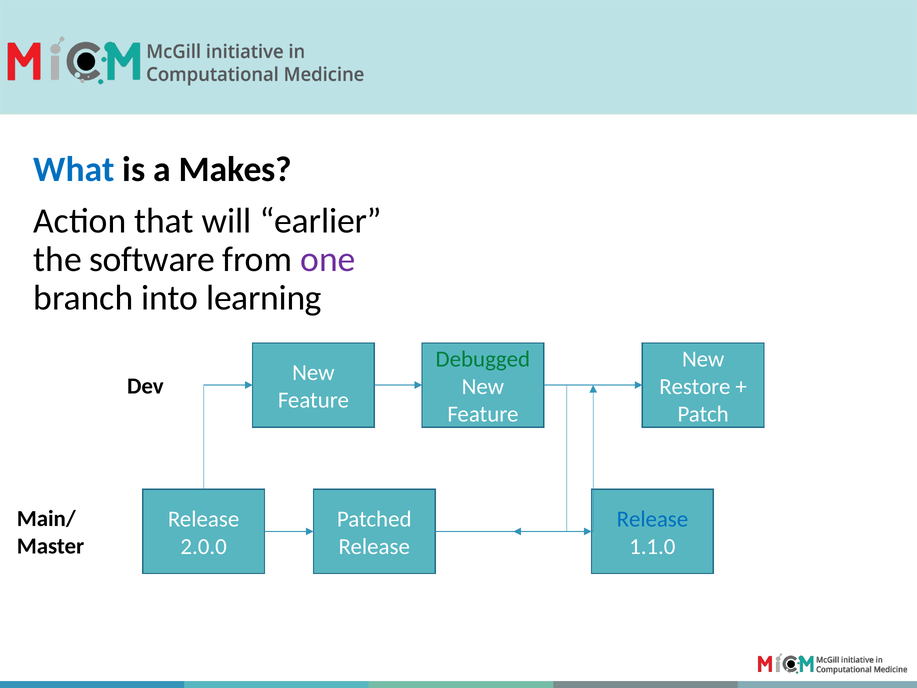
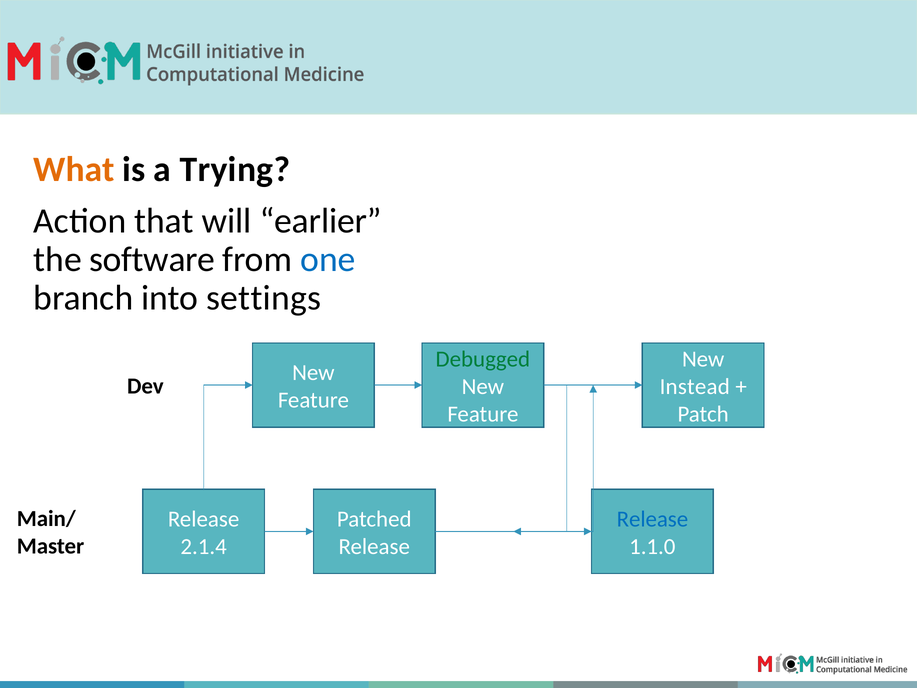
What colour: blue -> orange (74, 169)
Makes: Makes -> Trying (235, 169)
one colour: purple -> blue (328, 259)
learning: learning -> settings (264, 298)
Restore: Restore -> Instead (695, 386)
2.0.0: 2.0.0 -> 2.1.4 (204, 547)
